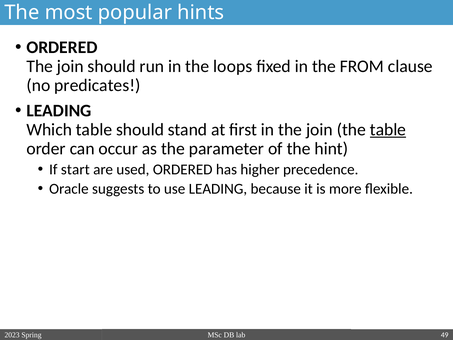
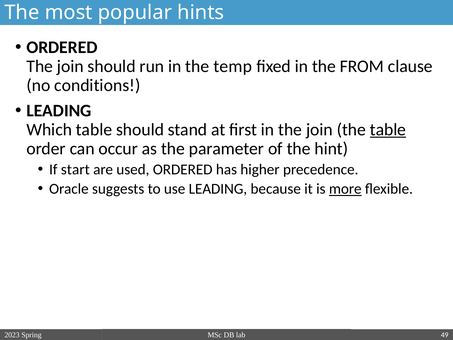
loops: loops -> temp (233, 66)
predicates: predicates -> conditions (97, 85)
more underline: none -> present (345, 189)
